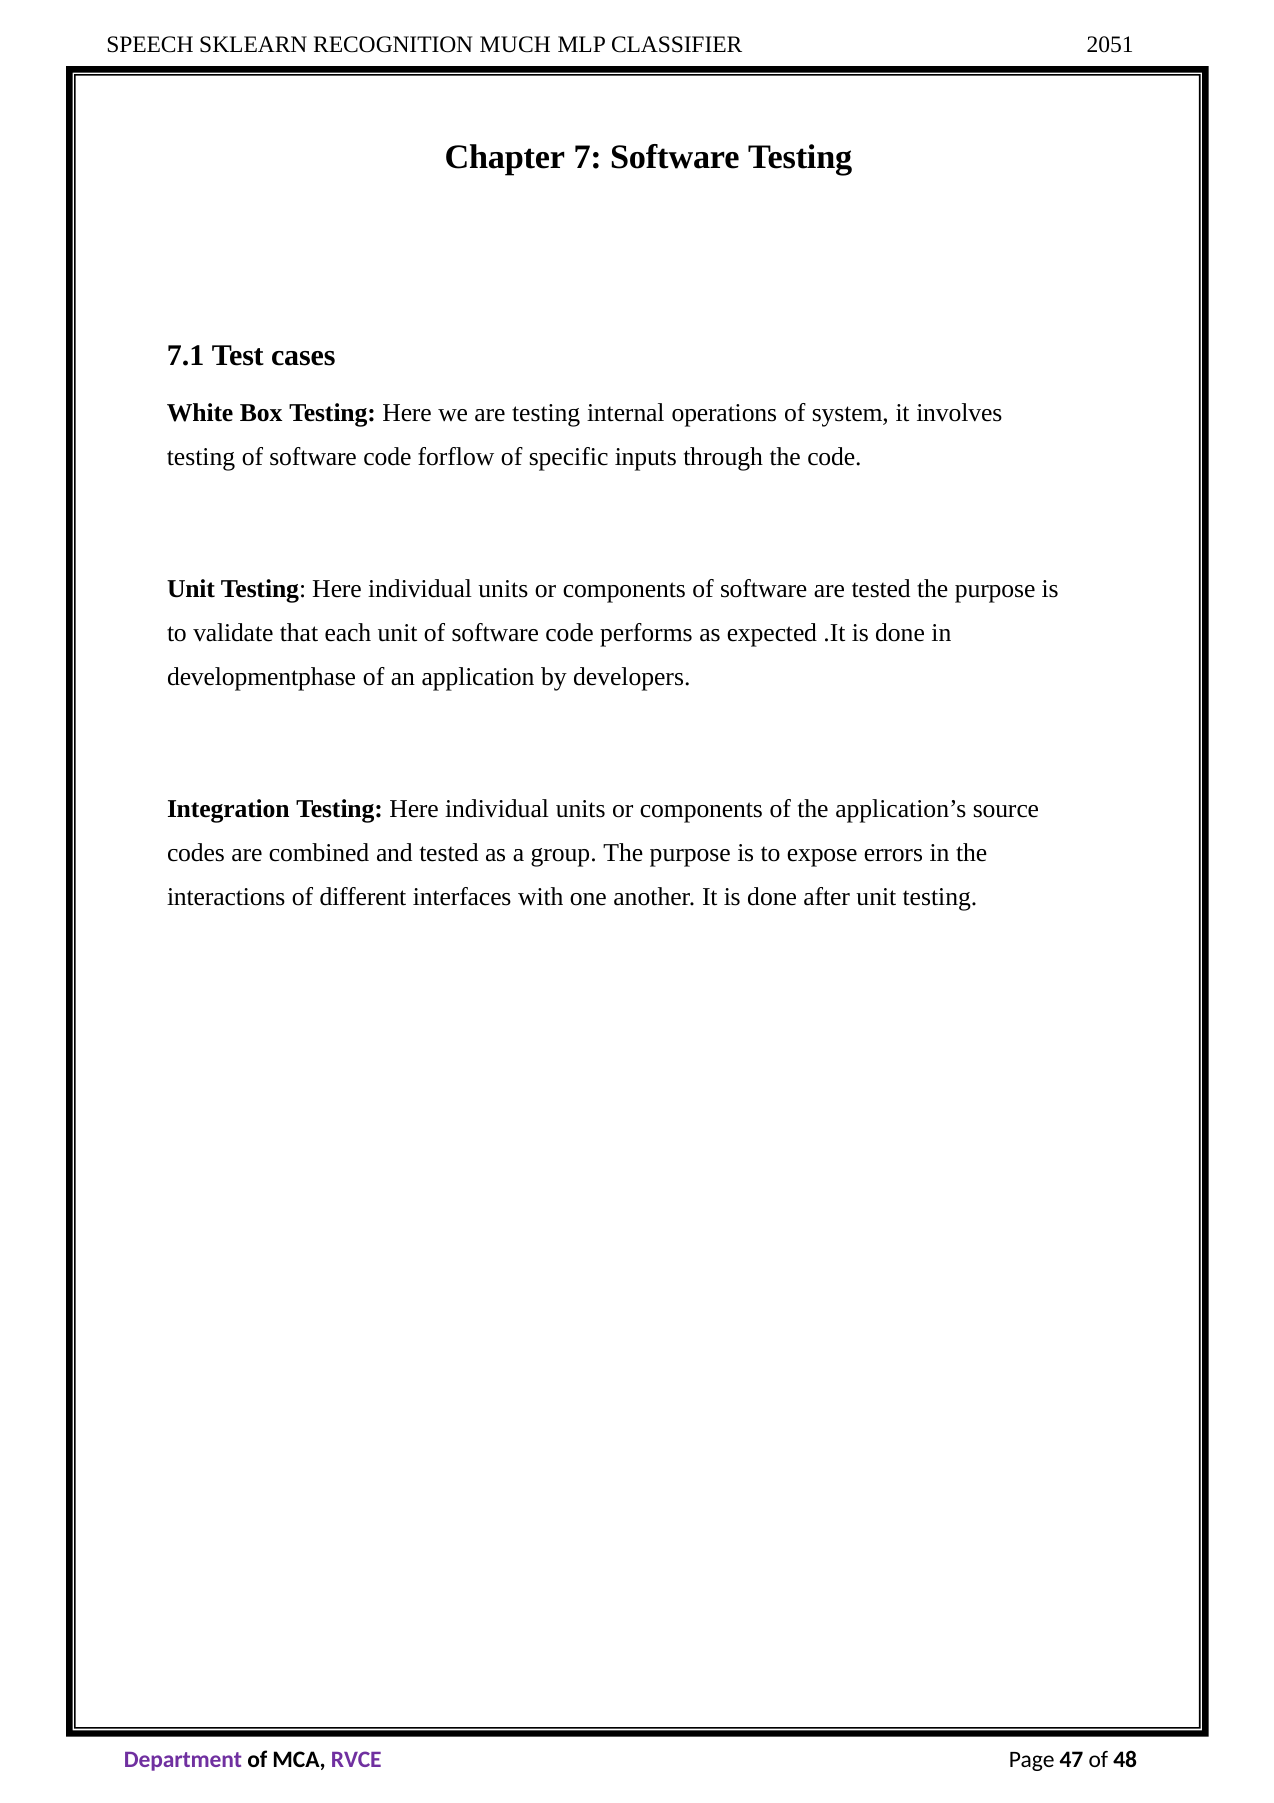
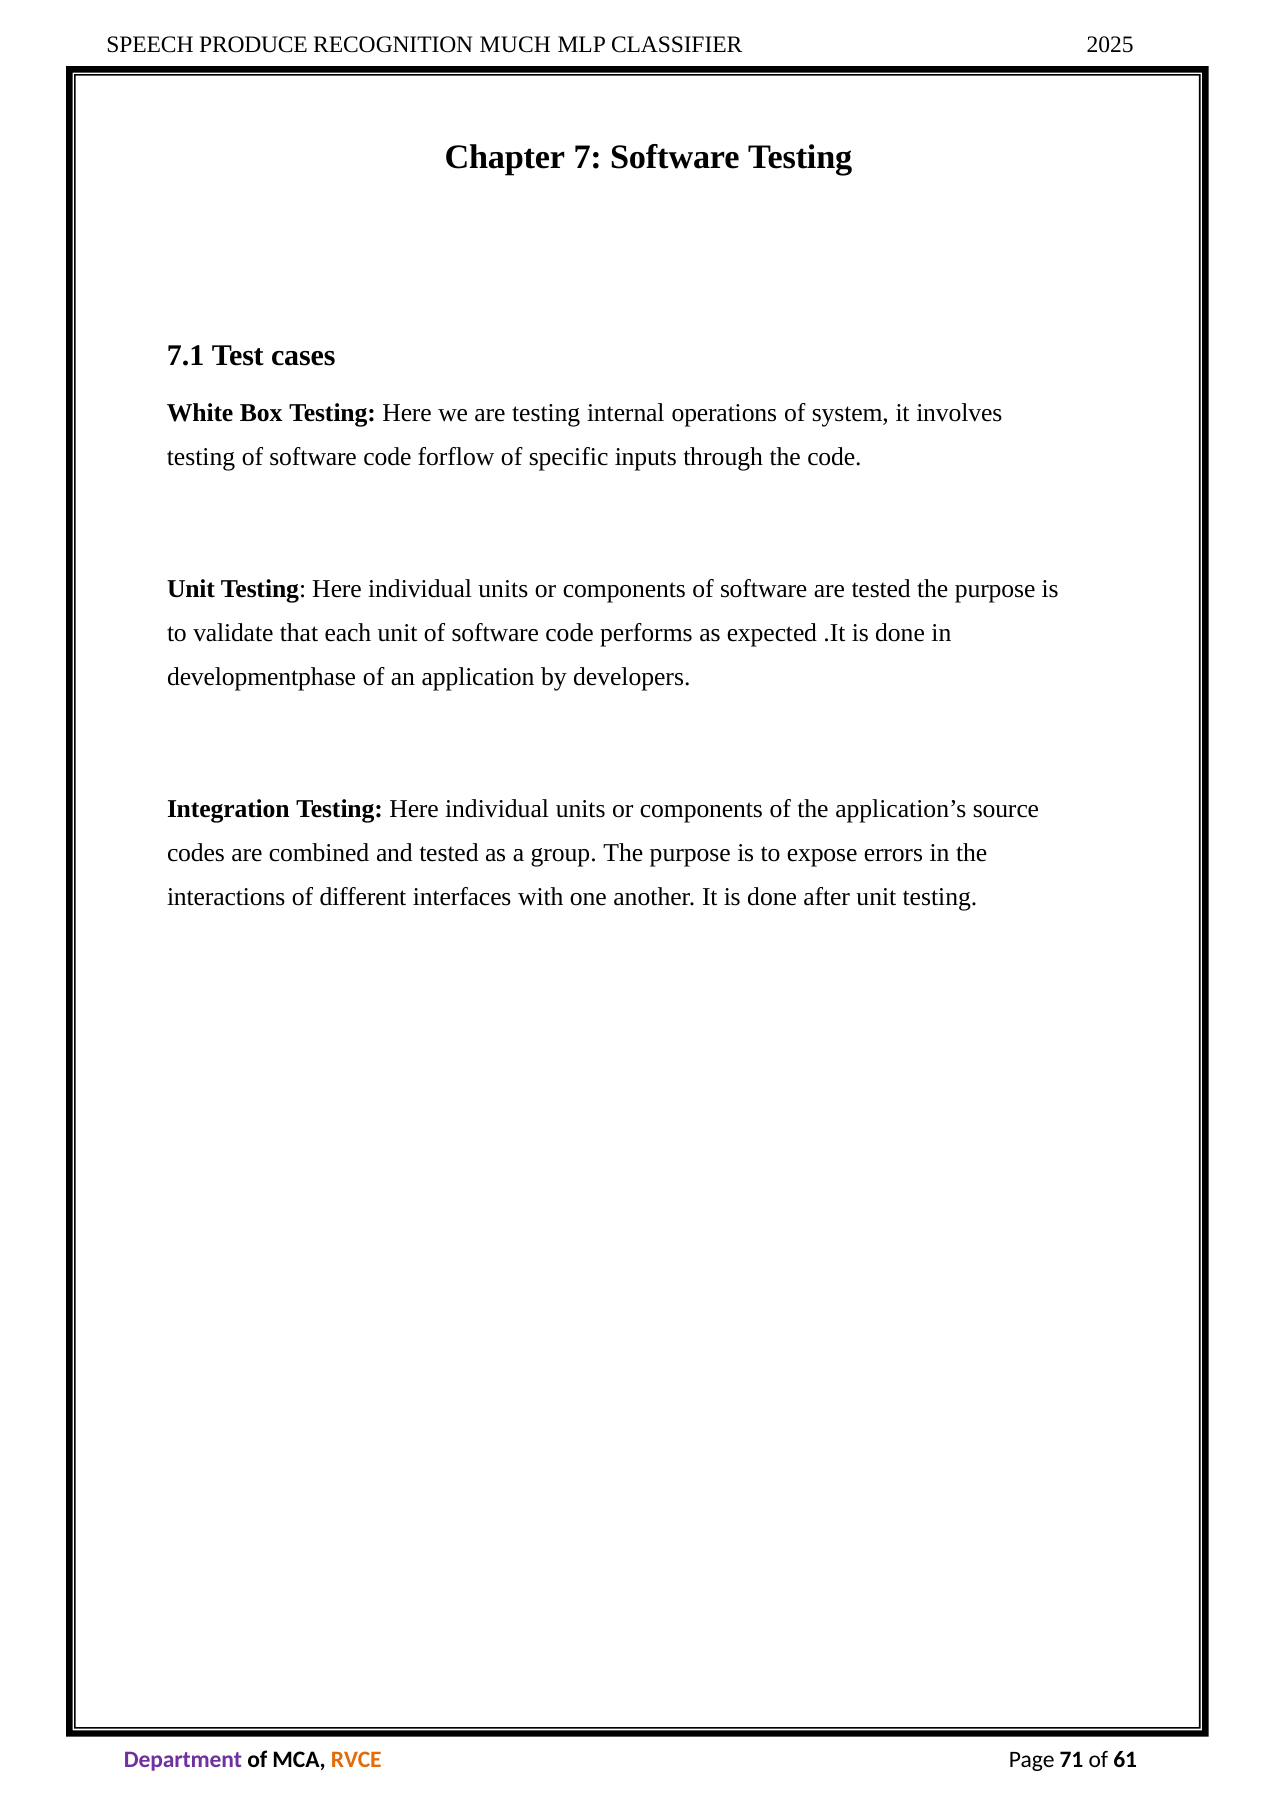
SKLEARN: SKLEARN -> PRODUCE (253, 44)
2051: 2051 -> 2025 (1110, 44)
RVCE colour: purple -> orange (356, 1760)
47: 47 -> 71 (1071, 1760)
48: 48 -> 61 (1125, 1760)
